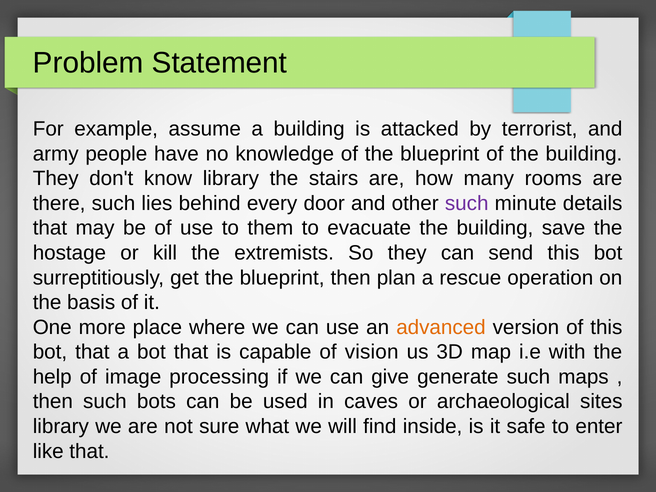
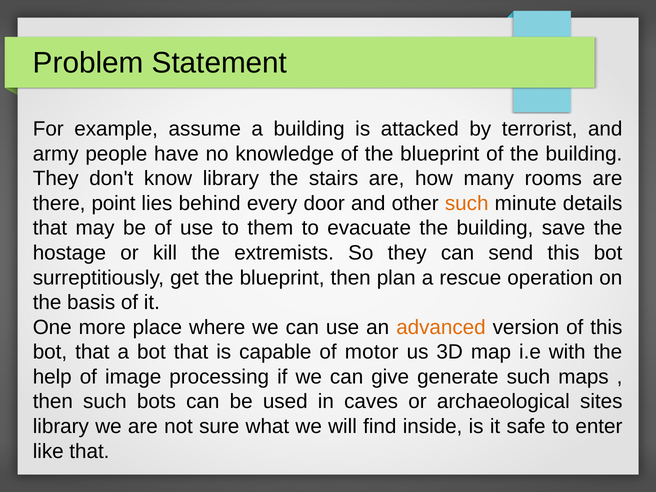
there such: such -> point (114, 203)
such colour: purple -> orange (467, 203)
vision: vision -> motor (372, 352)
